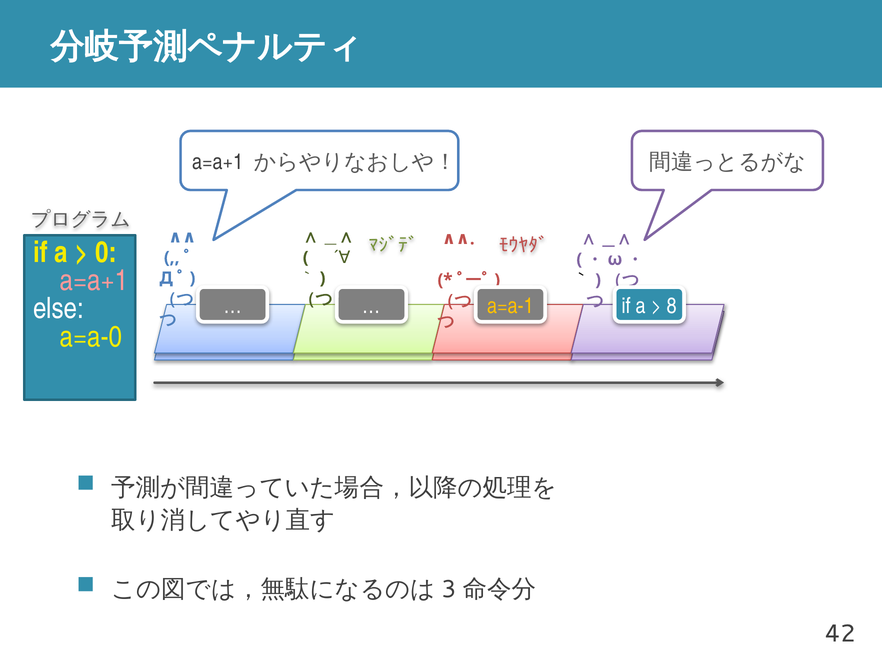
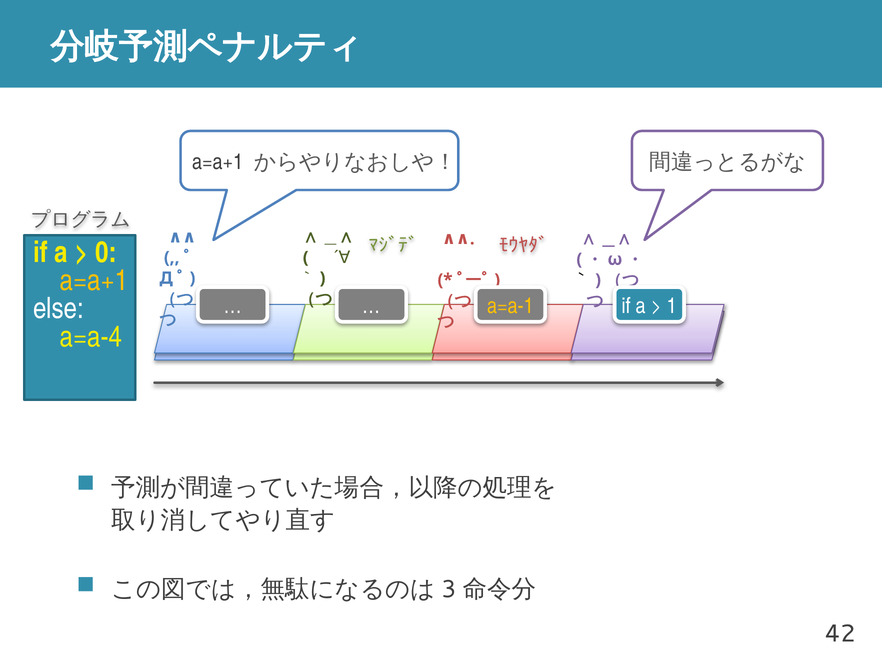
a=a+1 colour: pink -> yellow (94, 281)
8: 8 -> 1 (672, 306)
a=a-0: a=a-0 -> a=a-4 (91, 337)
